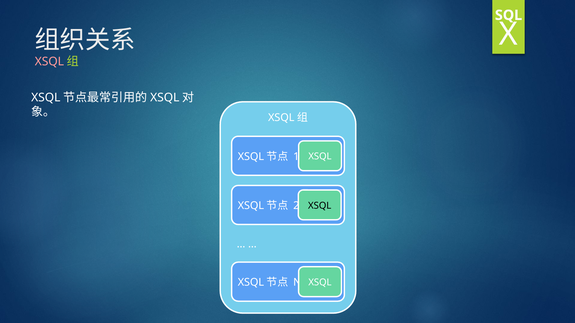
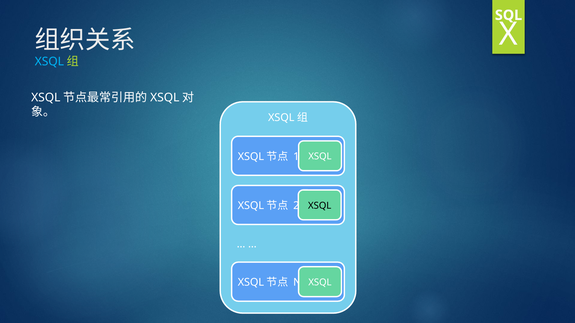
XSQL colour: pink -> light blue (49, 62)
